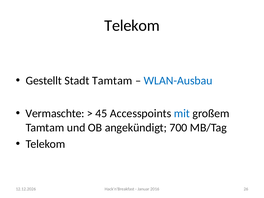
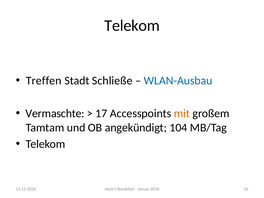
Gestellt: Gestellt -> Treffen (44, 81)
Stadt Tamtam: Tamtam -> Schließe (112, 81)
45: 45 -> 17 (101, 114)
mit colour: blue -> orange (182, 114)
700: 700 -> 104 (178, 128)
